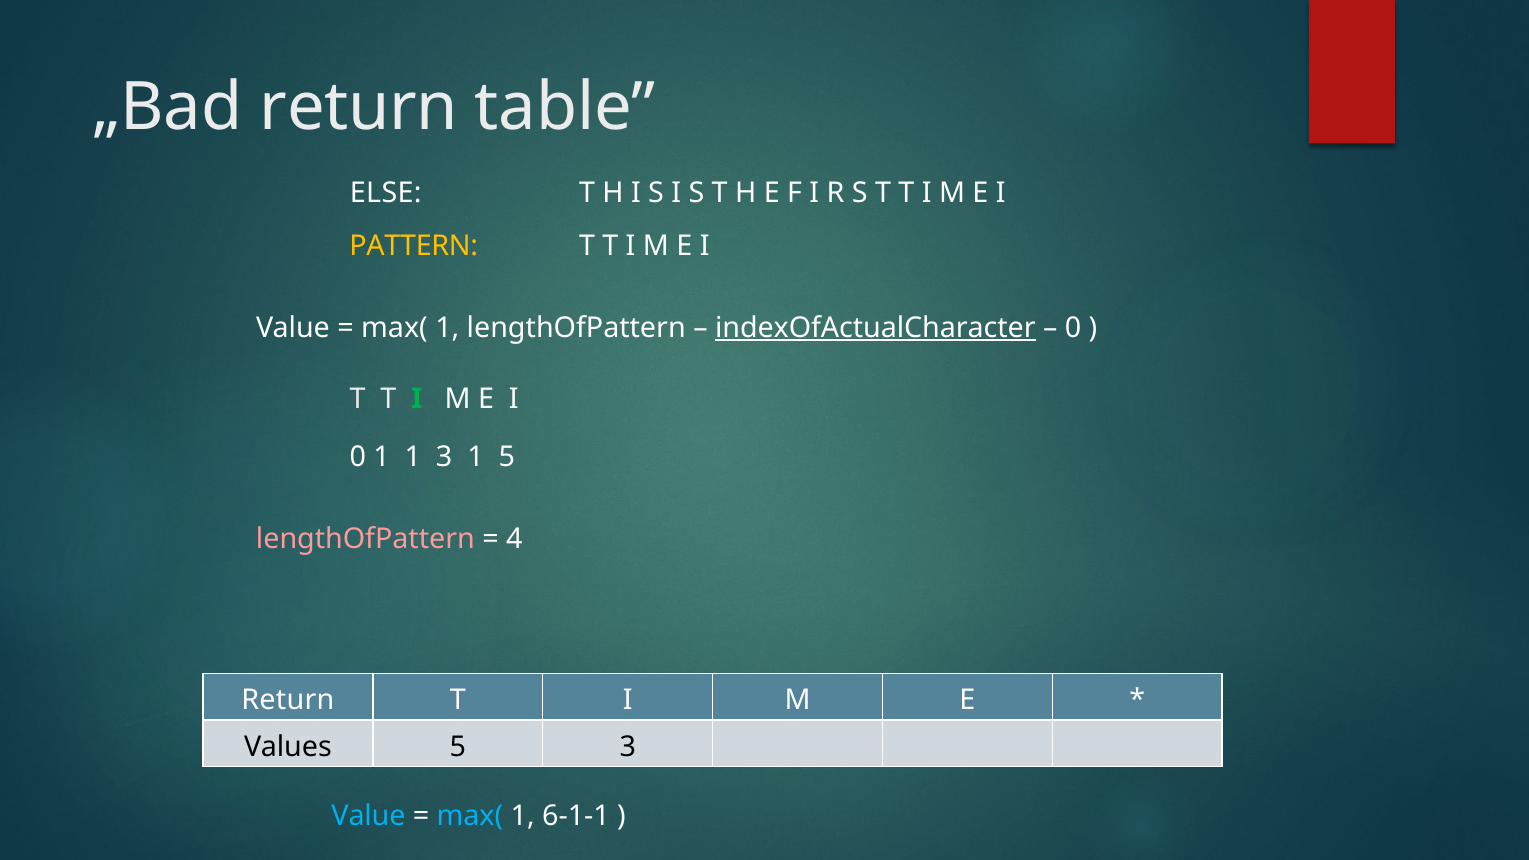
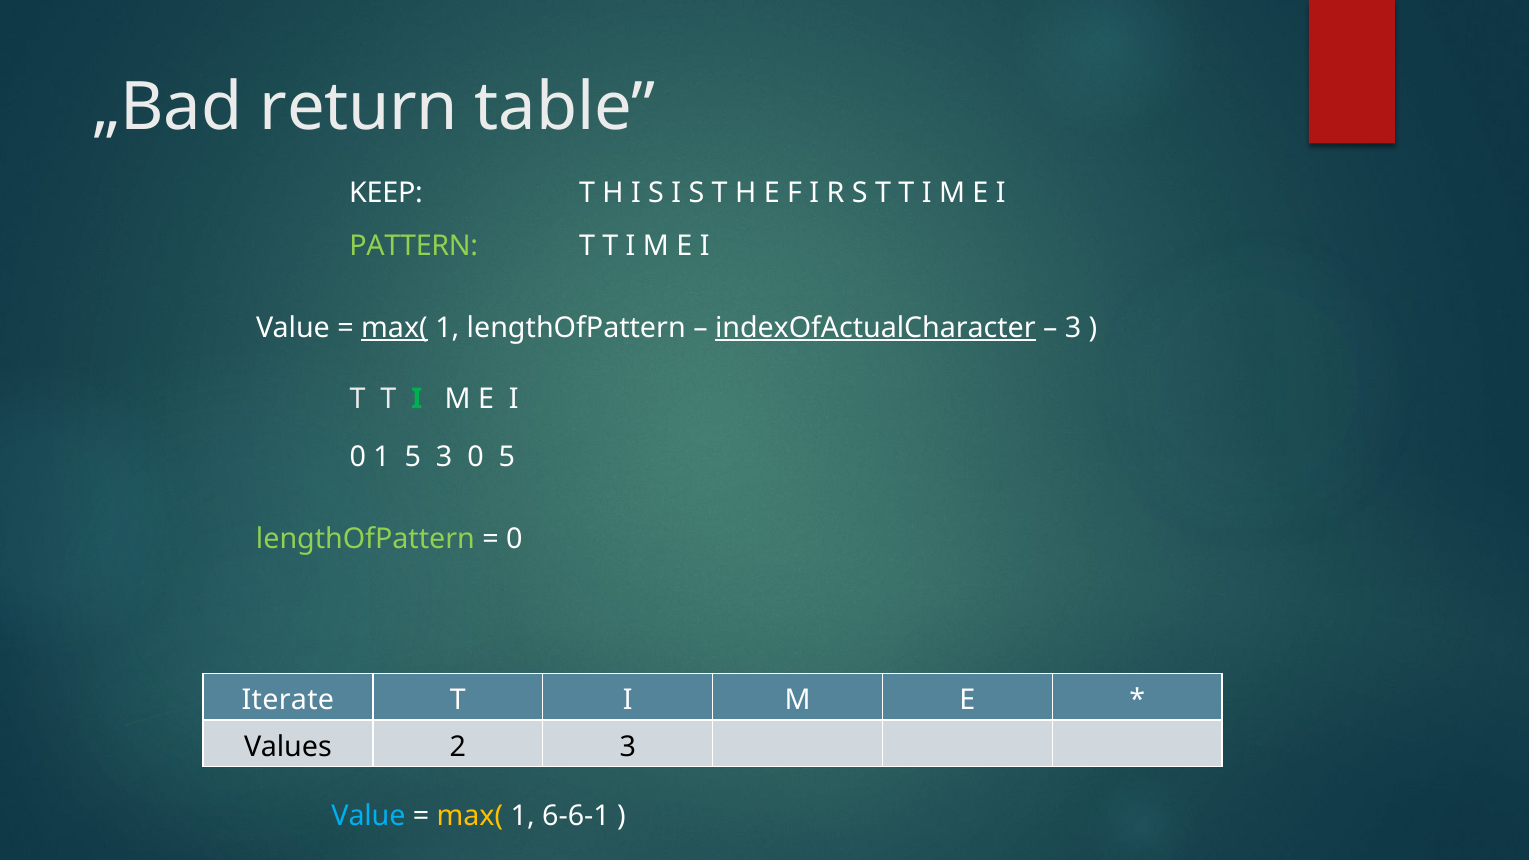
ELSE: ELSE -> KEEP (386, 193)
PATTERN colour: yellow -> light green (414, 246)
max( underline: none -> present (394, 328)
0: 0 -> 3 (1073, 328)
1 1: 1 -> 5 (413, 457)
3 1: 1 -> 0 (476, 457)
lengthOfPattern colour: pink -> light green (365, 539)
4: 4 -> 0 (514, 539)
Return: Return -> Iterate (288, 700)
Values 5: 5 -> 2 (458, 747)
max( colour: light blue -> yellow (470, 816)
6-1-1: 6-1-1 -> 6-6-1 (576, 816)
